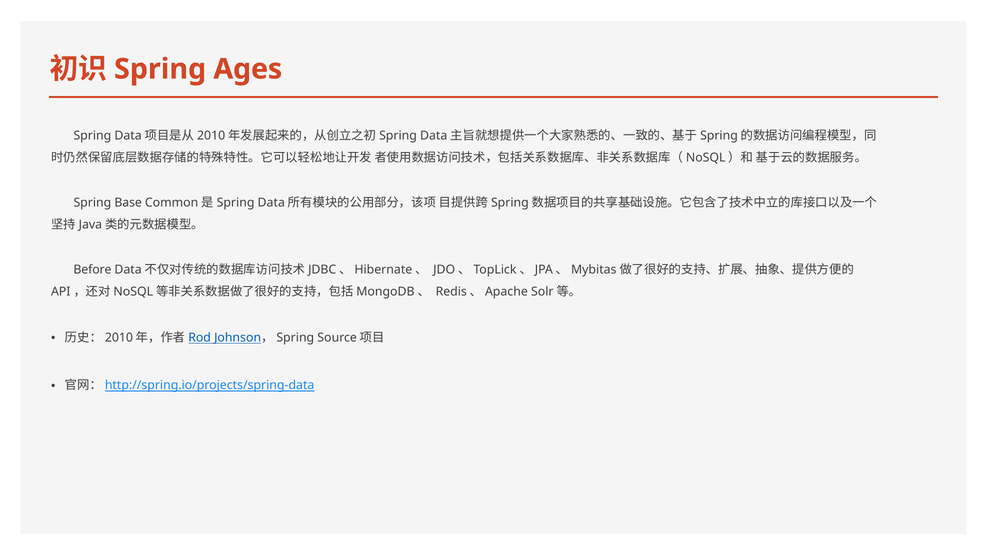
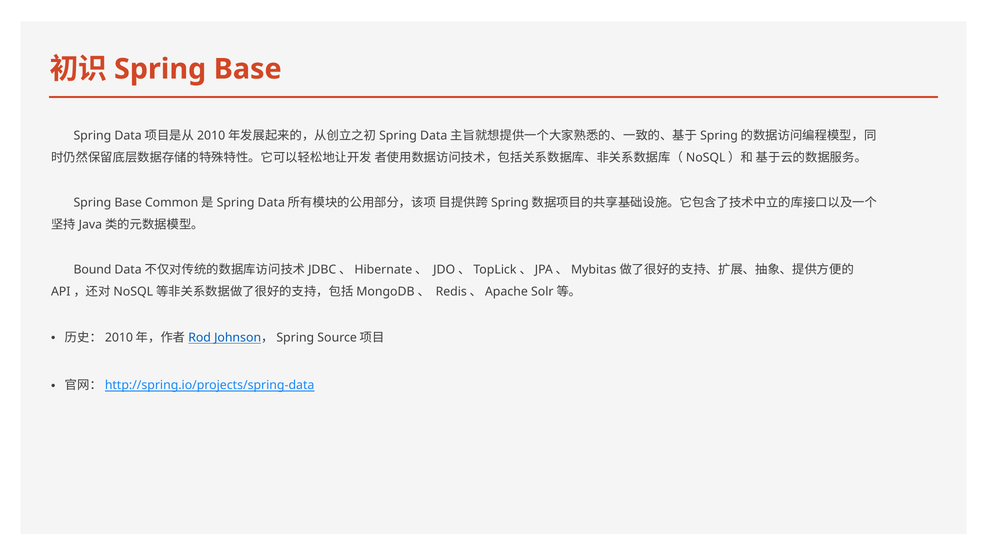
Ages: Ages -> Base (248, 69)
Before: Before -> Bound (92, 270)
